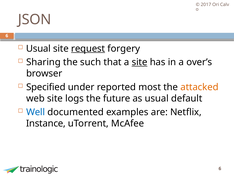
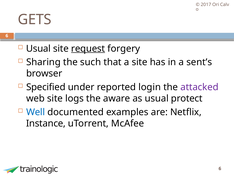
JSON: JSON -> GETS (35, 20)
site underline: present -> none (140, 62)
over’s: over’s -> sent’s (199, 62)
most: most -> login (150, 87)
attacked colour: orange -> purple (199, 87)
future: future -> aware (117, 98)
default: default -> protect (187, 98)
